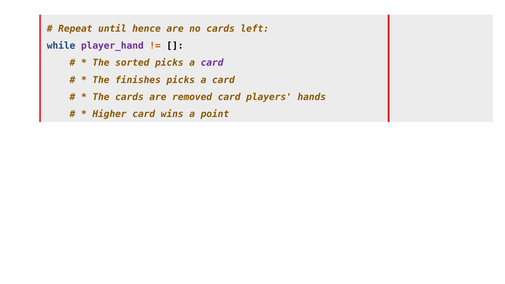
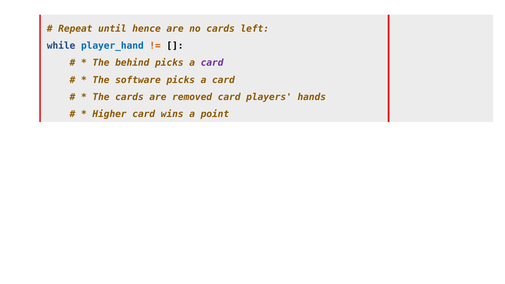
player_hand colour: purple -> blue (112, 46)
sorted: sorted -> behind (132, 63)
finishes: finishes -> software (138, 80)
